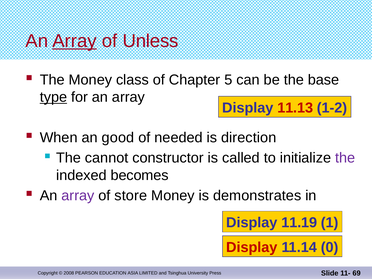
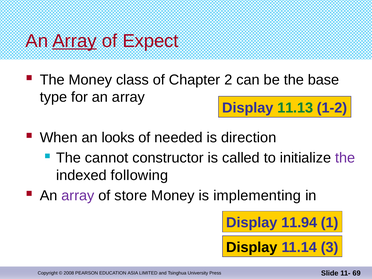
Unless: Unless -> Expect (150, 41)
5: 5 -> 2 (228, 80)
type underline: present -> none (53, 97)
11.13 colour: red -> green (295, 108)
good: good -> looks (118, 138)
becomes: becomes -> following (139, 175)
demonstrates: demonstrates -> implementing (257, 196)
11.19: 11.19 -> 11.94 (299, 223)
Display colour: red -> black (252, 247)
0: 0 -> 3 (330, 247)
